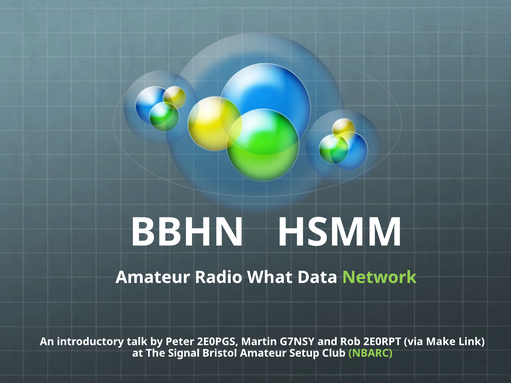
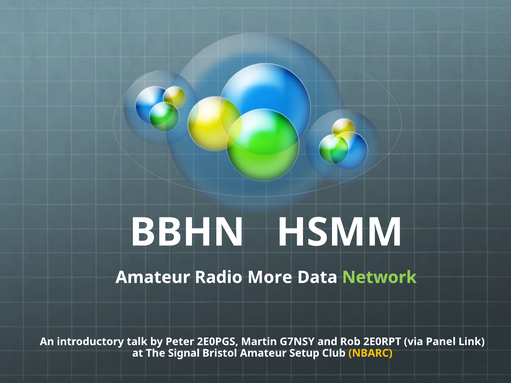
What: What -> More (270, 278)
Make: Make -> Panel (441, 342)
NBARC colour: light green -> yellow (370, 353)
